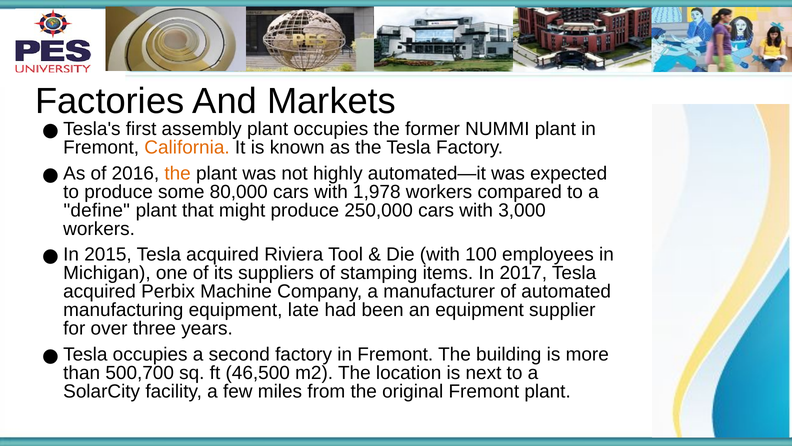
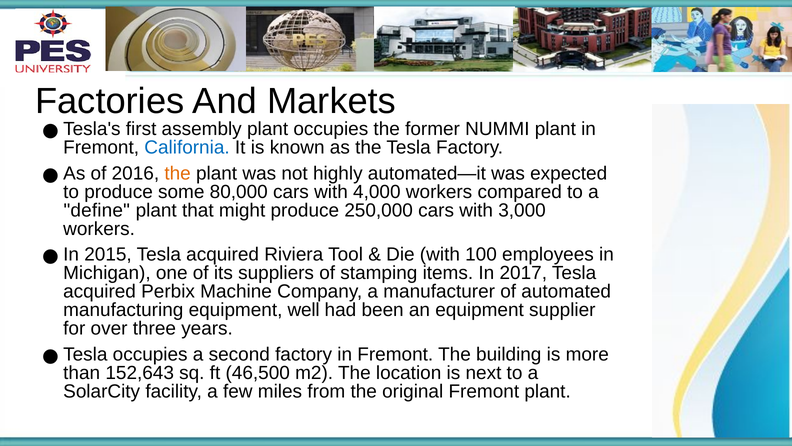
California colour: orange -> blue (187, 147)
1,978: 1,978 -> 4,000 (377, 192)
late: late -> well (304, 310)
500,700: 500,700 -> 152,643 (140, 372)
